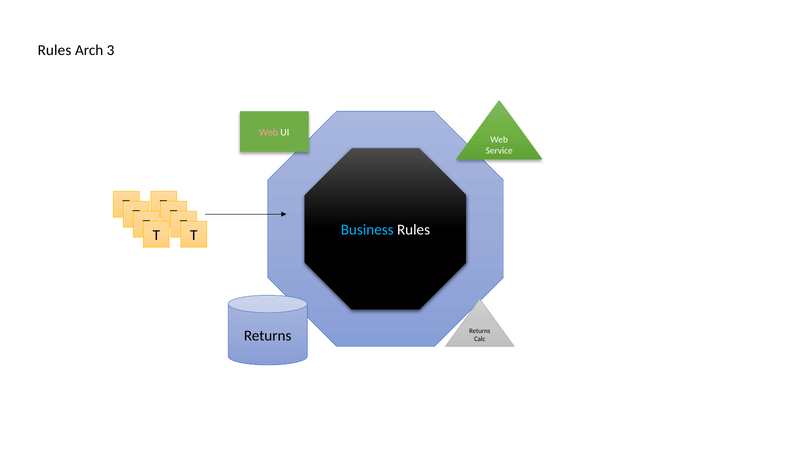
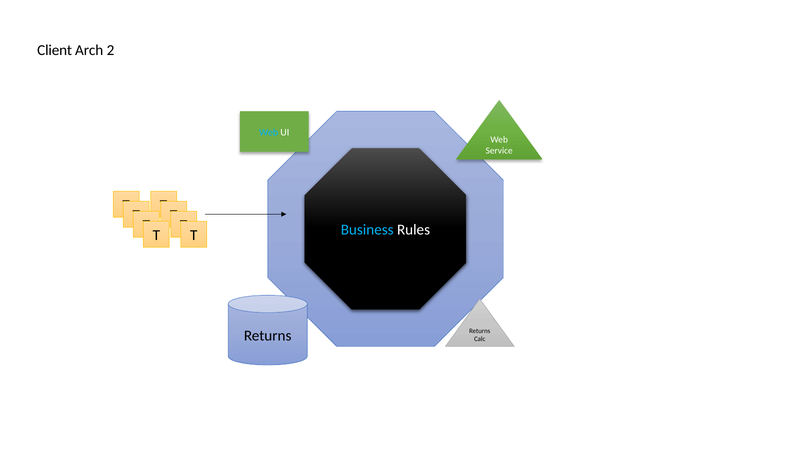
Rules: Rules -> Client (55, 50)
3: 3 -> 2 (110, 50)
Web colour: pink -> light blue (269, 132)
